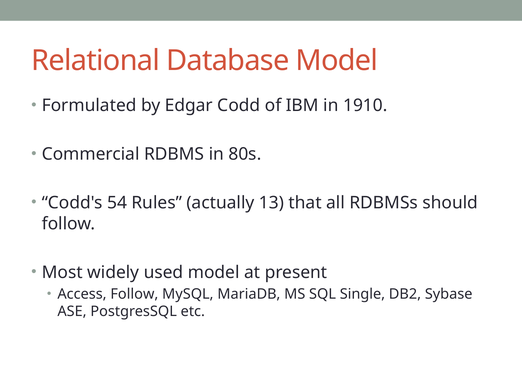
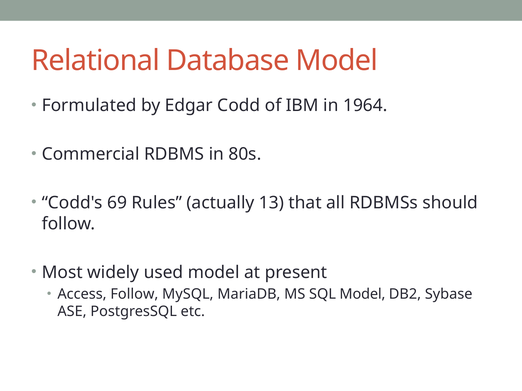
1910: 1910 -> 1964 (365, 106)
54: 54 -> 69 (117, 203)
SQL Single: Single -> Model (362, 294)
